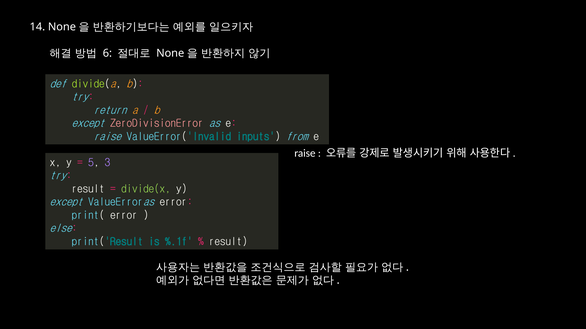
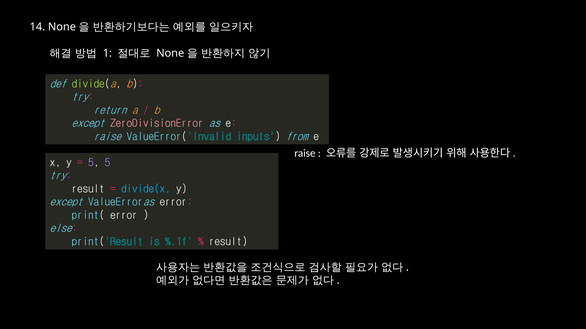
6: 6 -> 1 (107, 53)
5 3: 3 -> 5 (107, 163)
divide(x colour: light green -> light blue (146, 189)
